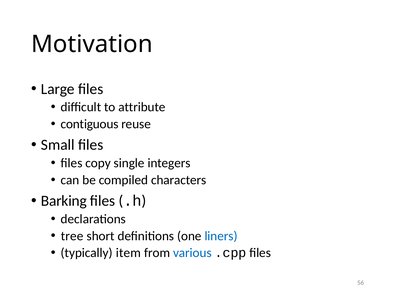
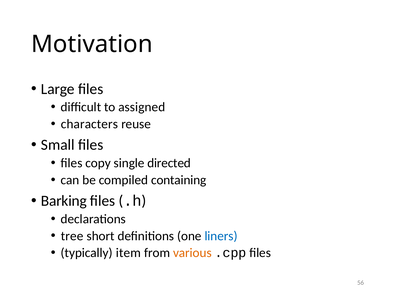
attribute: attribute -> assigned (142, 107)
contiguous: contiguous -> characters (89, 124)
integers: integers -> directed (169, 163)
characters: characters -> containing (179, 180)
various colour: blue -> orange (192, 253)
